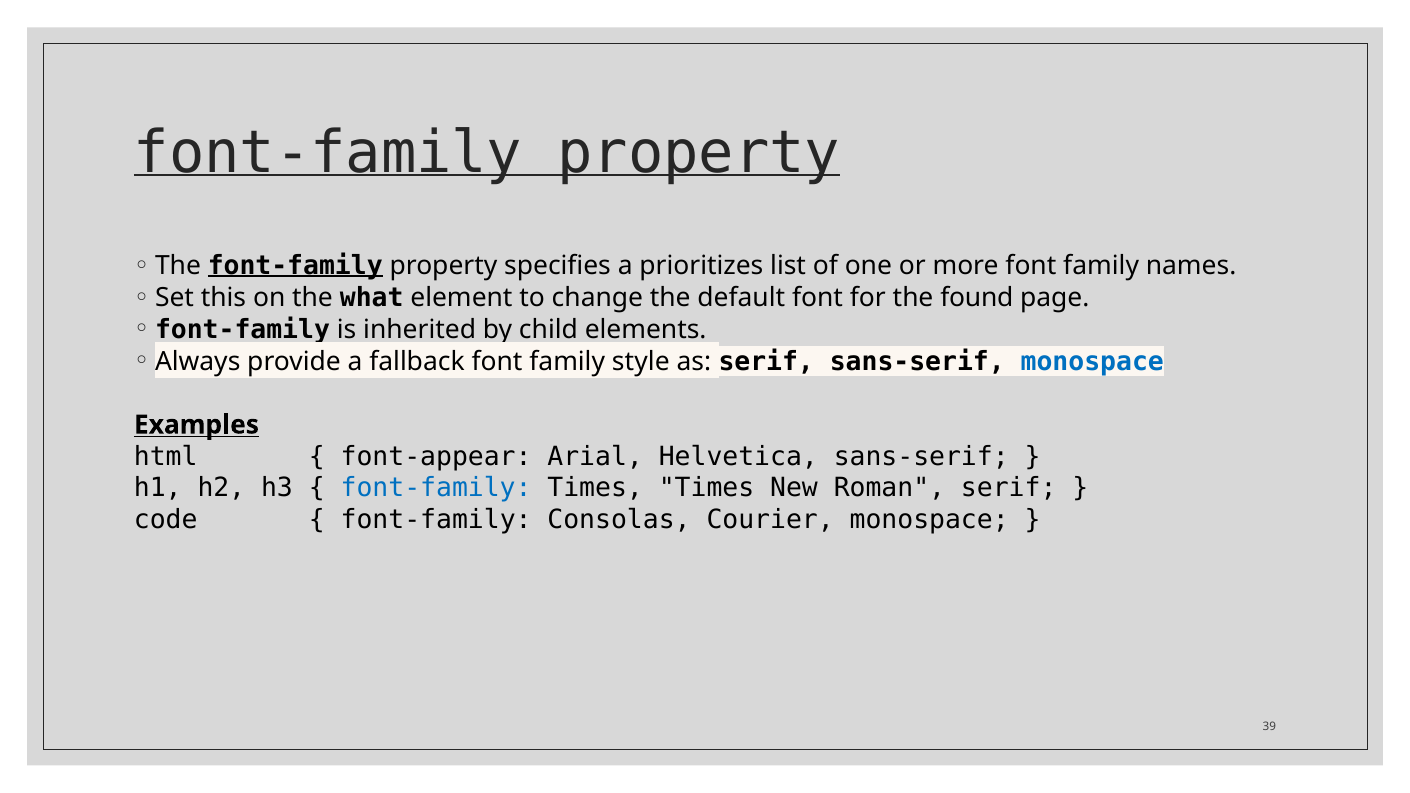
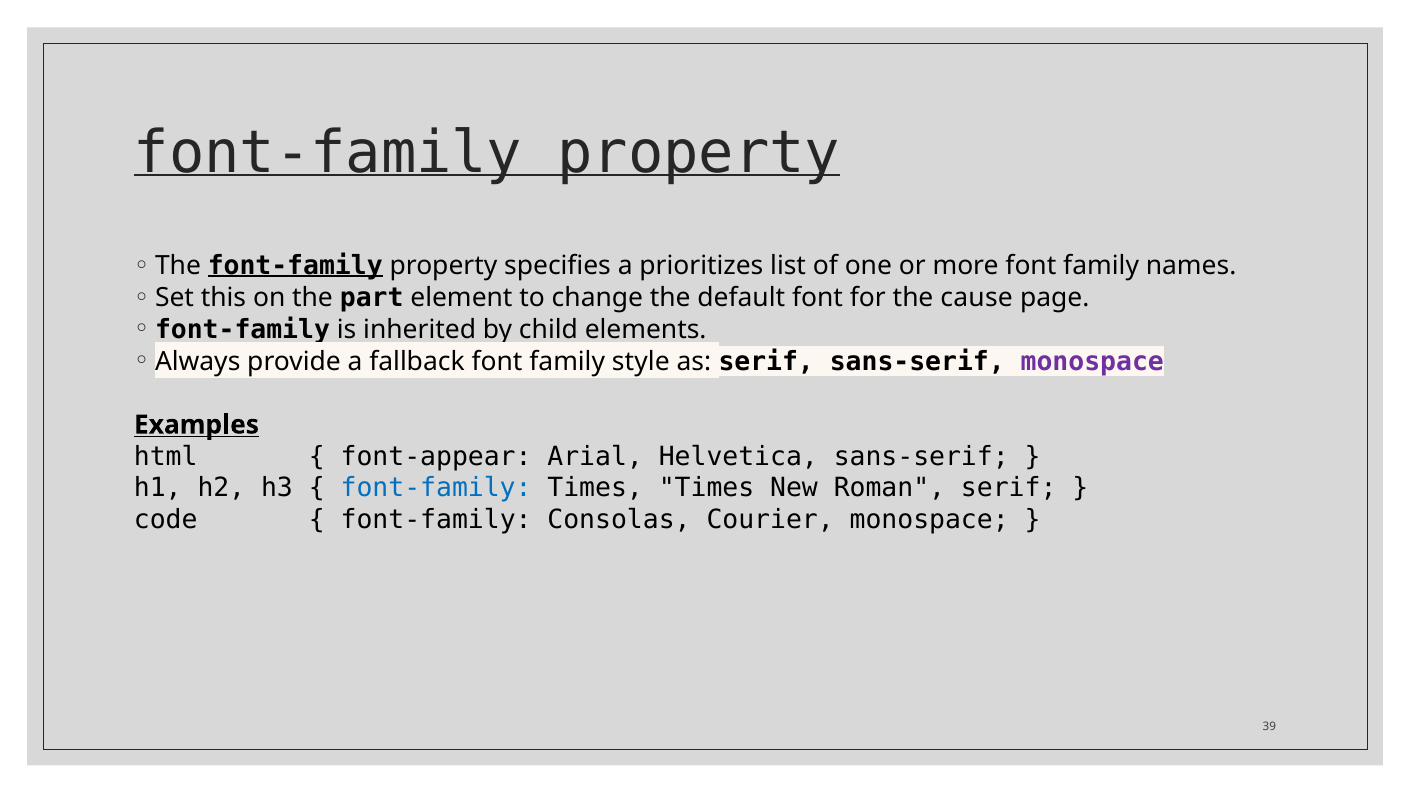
what: what -> part (372, 298)
found: found -> cause (977, 298)
monospace colour: blue -> purple (1092, 361)
